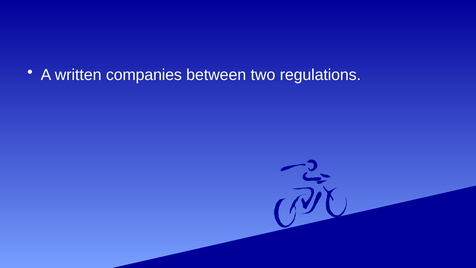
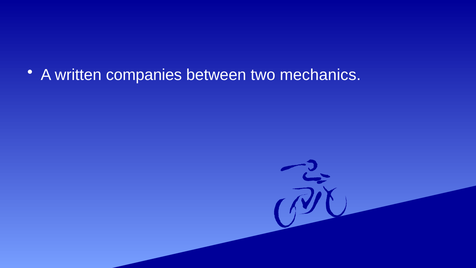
regulations: regulations -> mechanics (320, 75)
